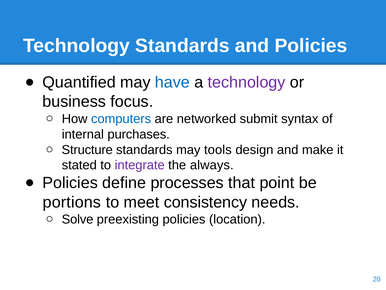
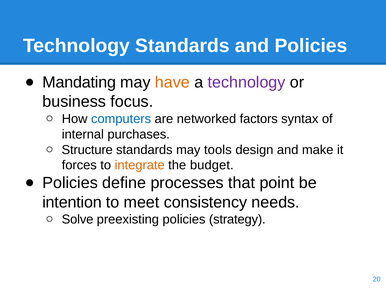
Quantified: Quantified -> Mandating (79, 82)
have colour: blue -> orange (172, 82)
submit: submit -> factors (259, 119)
stated: stated -> forces (79, 165)
integrate colour: purple -> orange (140, 165)
always: always -> budget (212, 165)
portions: portions -> intention (72, 202)
location: location -> strategy (237, 219)
